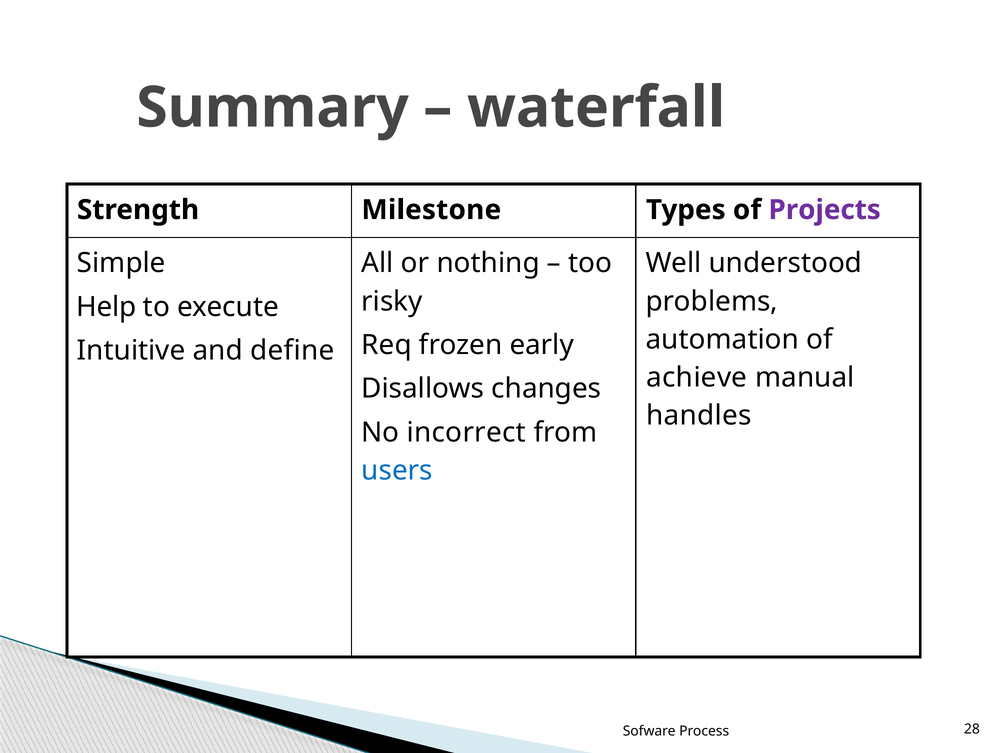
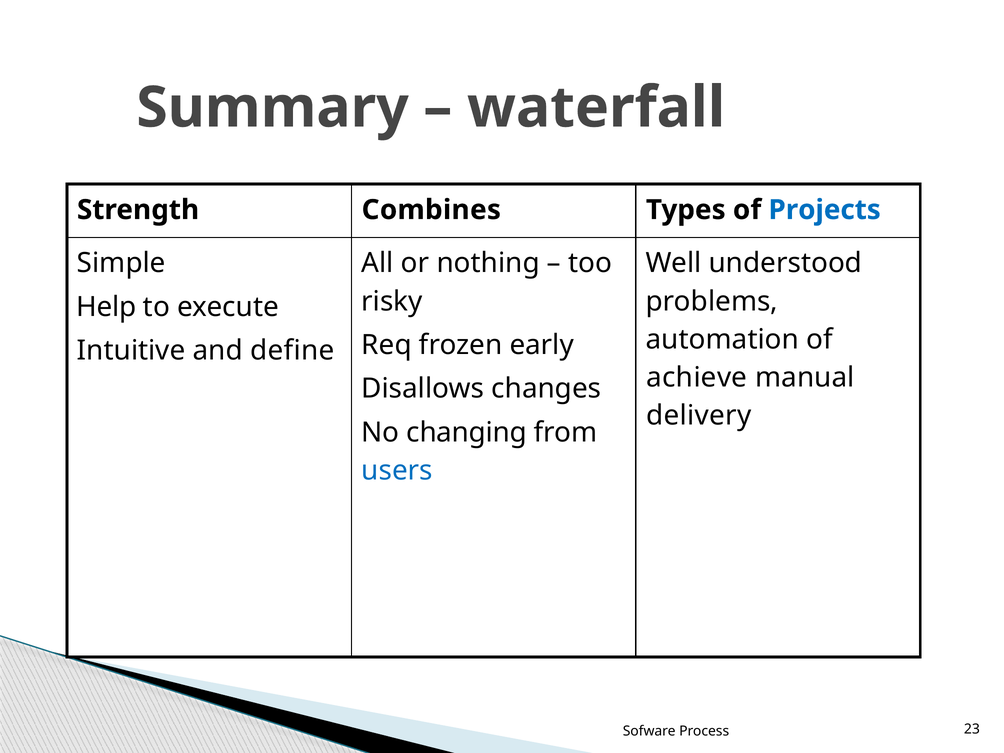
Milestone: Milestone -> Combines (431, 210)
Projects colour: purple -> blue (825, 210)
handles: handles -> delivery (699, 416)
incorrect: incorrect -> changing (467, 432)
28: 28 -> 23 (972, 729)
